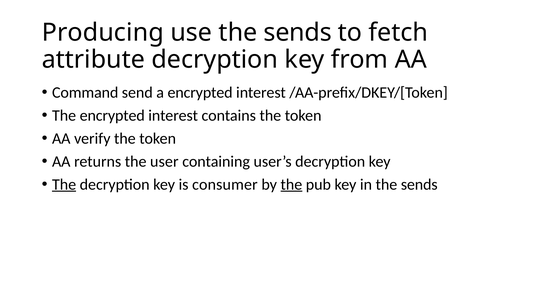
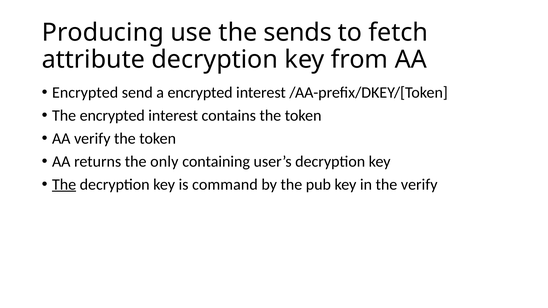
Command: Command -> Encrypted (85, 93)
user: user -> only (164, 162)
consumer: consumer -> command (225, 185)
the underline: present -> none (291, 185)
in the sends: sends -> verify (419, 185)
